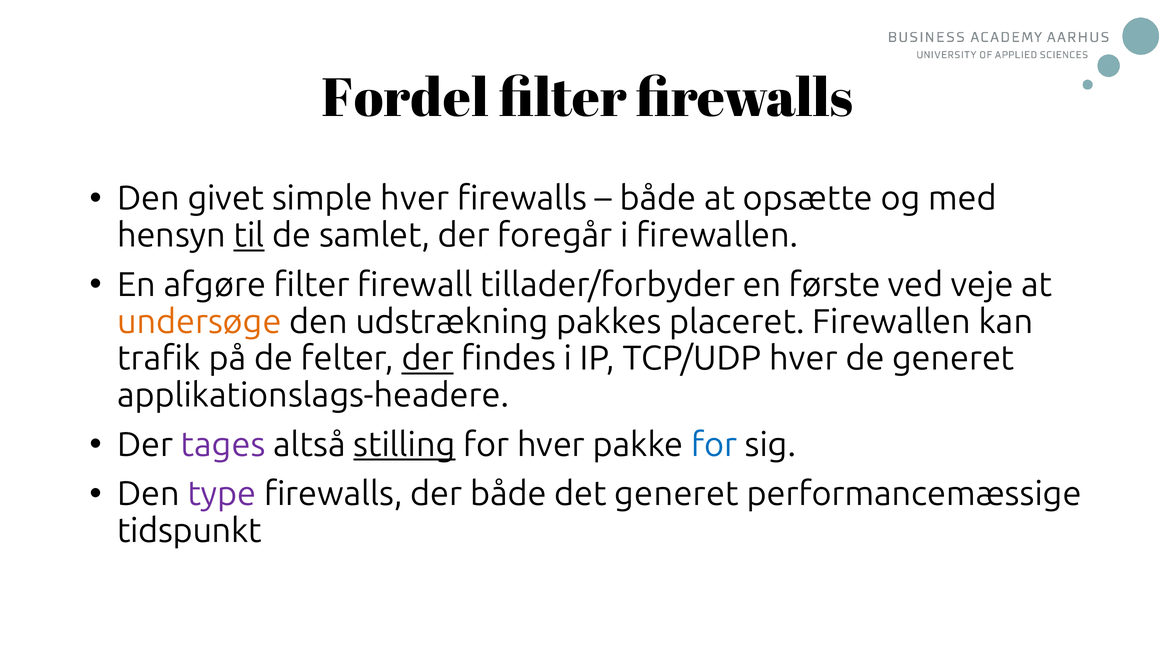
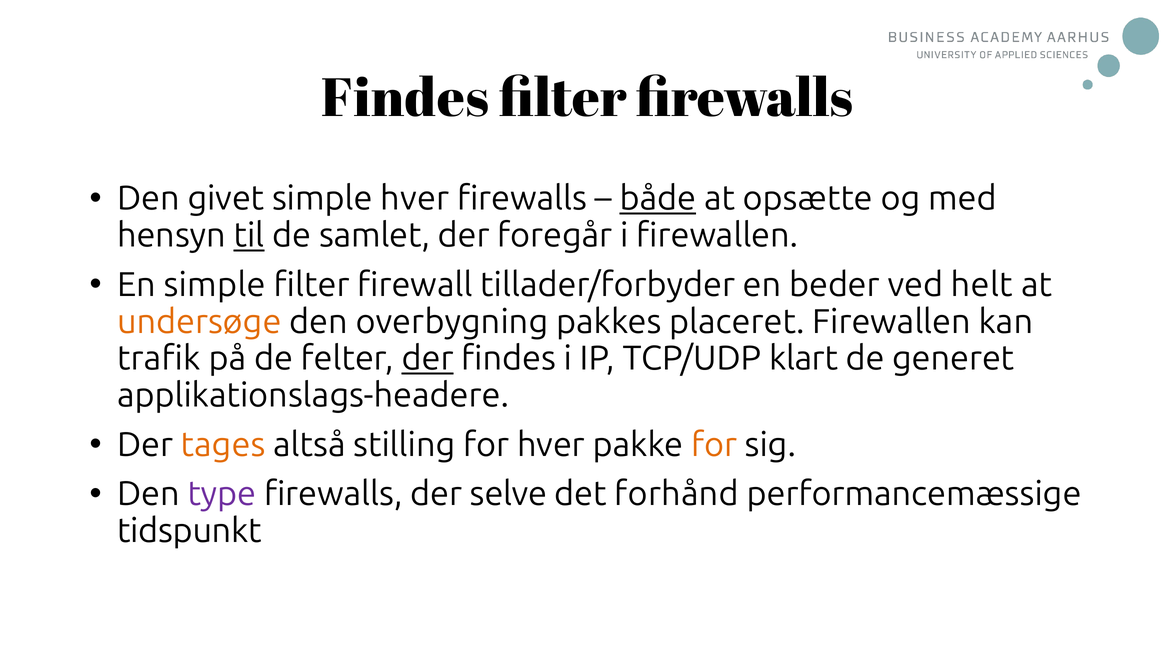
Fordel: Fordel -> Findes (405, 99)
både underline: none -> present (658, 199)
En afgøre: afgøre -> simple (215, 285)
første: første -> beder (834, 285)
veje: veje -> helt (982, 285)
udstrækning: udstrækning -> overbygning (452, 322)
TCP/UDP hver: hver -> klart (804, 359)
tages colour: purple -> orange (223, 445)
stilling underline: present -> none (404, 445)
for colour: blue -> orange (714, 445)
der både: både -> selve (509, 494)
det generet: generet -> forhånd (677, 494)
